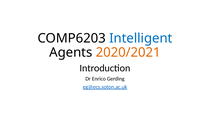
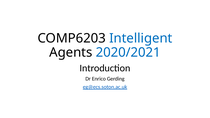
2020/2021 colour: orange -> blue (128, 52)
